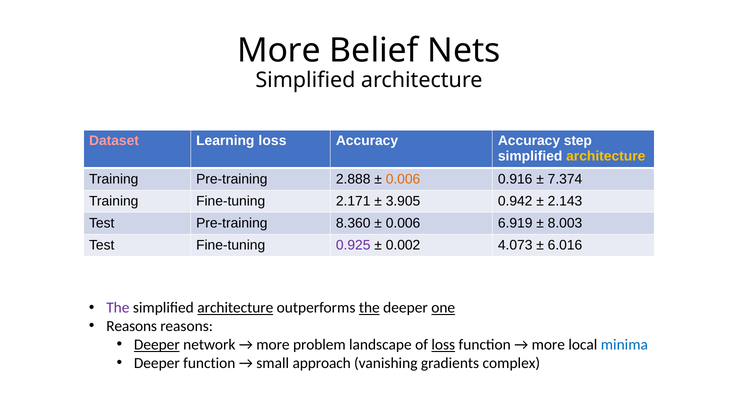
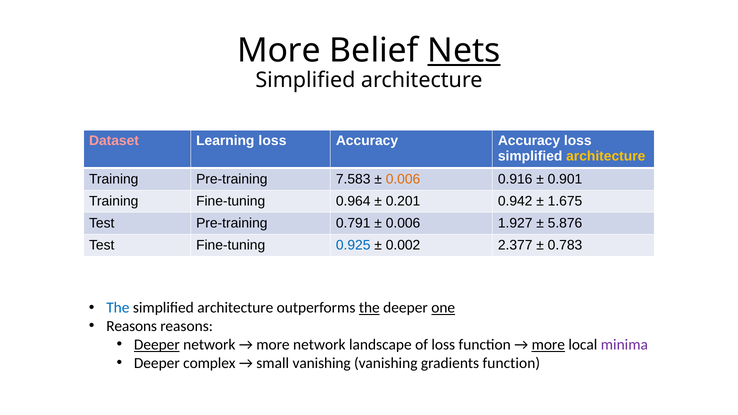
Nets underline: none -> present (464, 50)
Accuracy step: step -> loss (578, 141)
2.888: 2.888 -> 7.583 (353, 179)
7.374: 7.374 -> 0.901 (565, 179)
2.171: 2.171 -> 0.964 (353, 201)
3.905: 3.905 -> 0.201 (403, 201)
2.143: 2.143 -> 1.675 (565, 201)
8.360: 8.360 -> 0.791 (353, 223)
6.919: 6.919 -> 1.927 (515, 223)
8.003: 8.003 -> 5.876 (565, 223)
0.925 colour: purple -> blue (353, 245)
4.073: 4.073 -> 2.377 (515, 245)
6.016: 6.016 -> 0.783 (565, 245)
The colour: purple -> blue (118, 308)
architecture underline: present -> none (235, 308)
more problem: problem -> network (319, 345)
loss underline: present -> none (443, 345)
more underline: none -> present (548, 345)
minima colour: blue -> purple (624, 345)
Deeper function: function -> complex (209, 363)
small approach: approach -> vanishing (322, 363)
gradients complex: complex -> function (511, 363)
